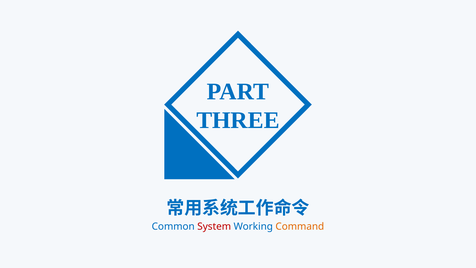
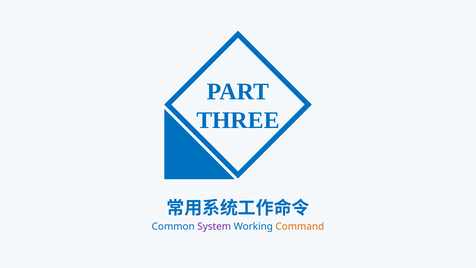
System colour: red -> purple (214, 226)
